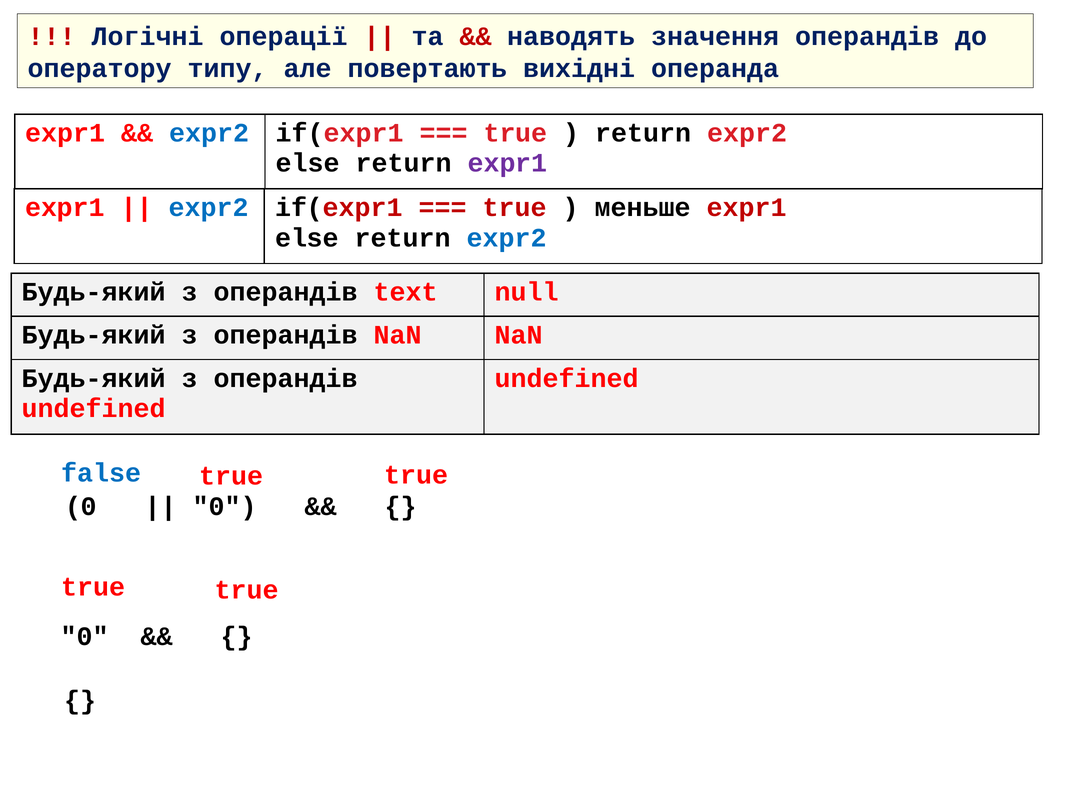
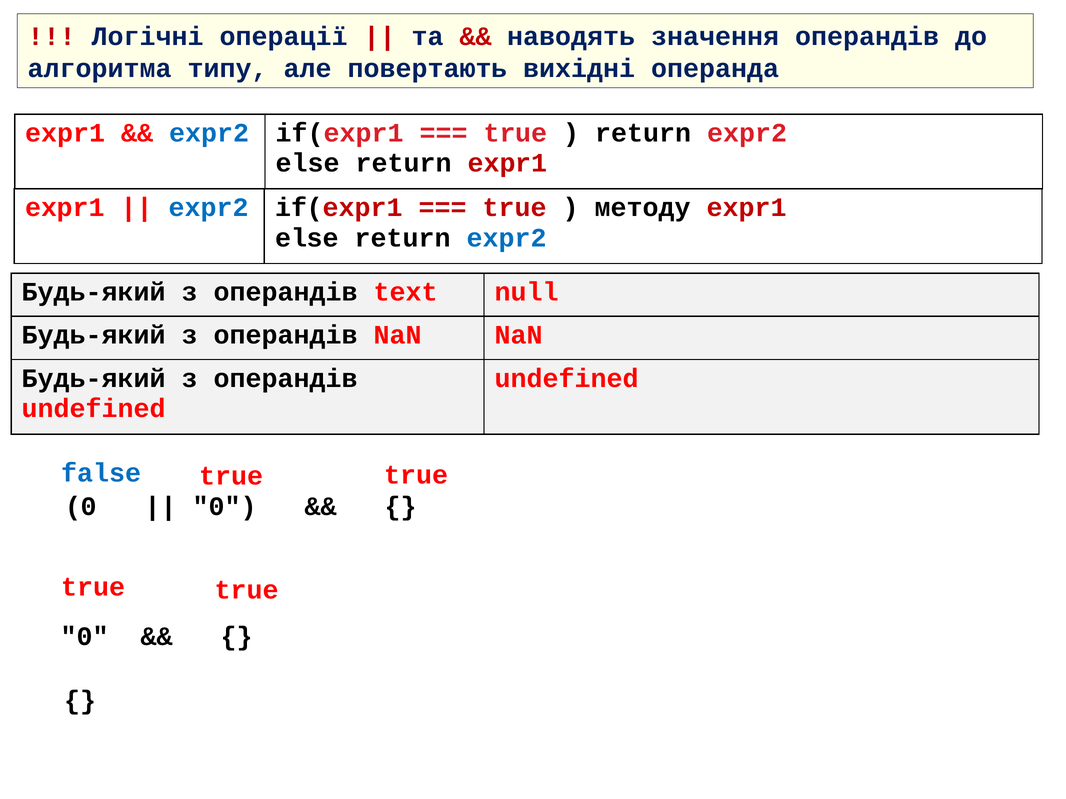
оператору: оператору -> алгоритма (100, 69)
expr1 colour: purple -> red (508, 163)
меньше: меньше -> методу (643, 208)
